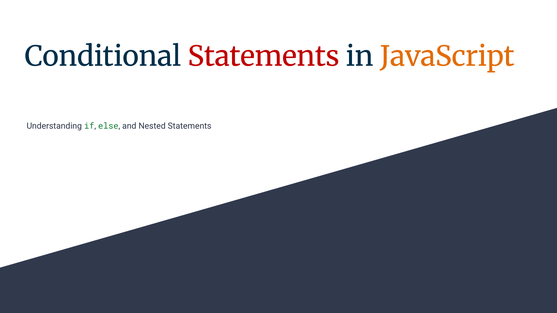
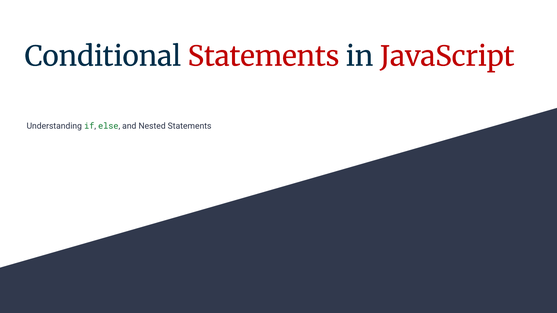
JavaScript colour: orange -> red (447, 57)
